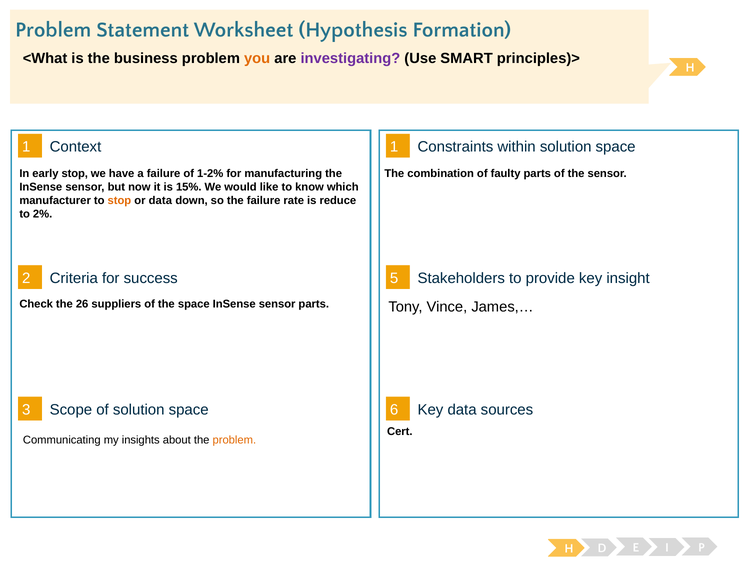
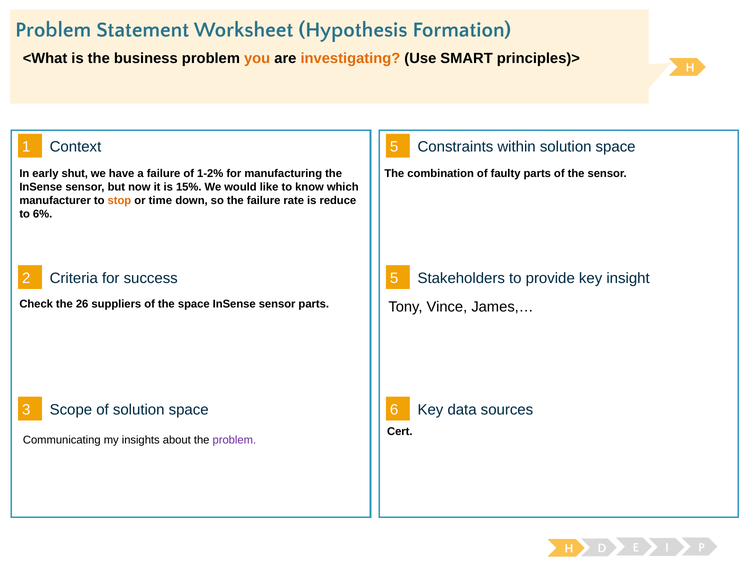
investigating colour: purple -> orange (350, 58)
1 1: 1 -> 5 (394, 147)
early stop: stop -> shut (75, 174)
or data: data -> time (160, 201)
2%: 2% -> 6% (43, 214)
problem colour: orange -> purple (234, 440)
